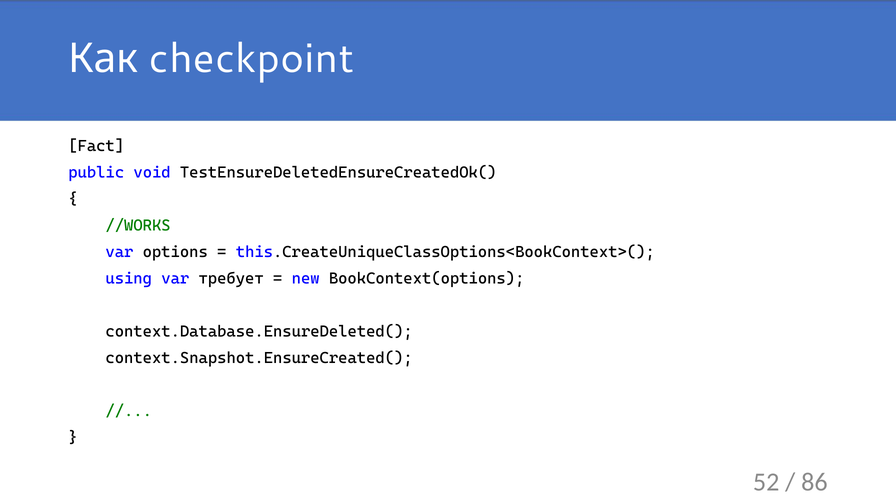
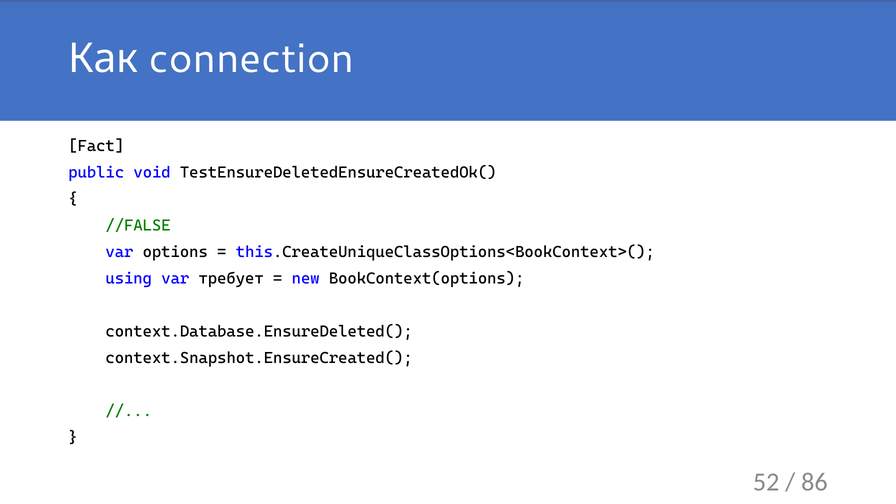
checkpoint: checkpoint -> connection (252, 58)
//WORKS: //WORKS -> //FALSE (138, 225)
